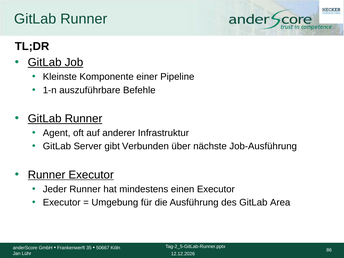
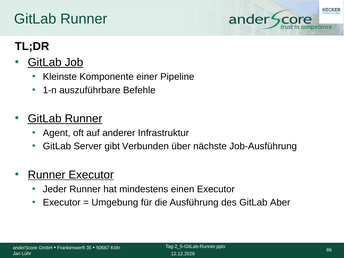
Area: Area -> Aber (280, 203)
